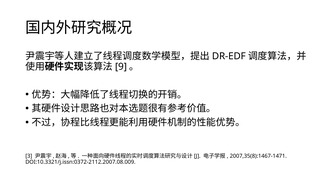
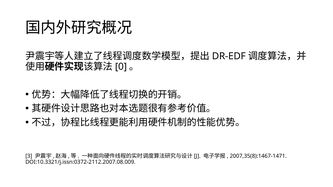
9: 9 -> 0 (121, 67)
